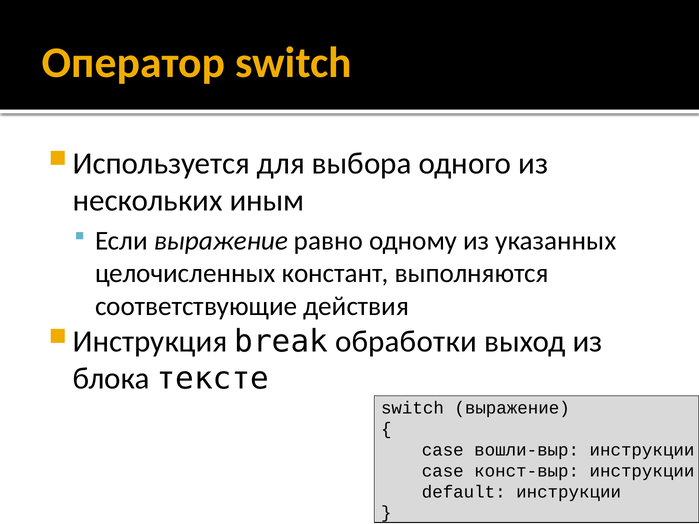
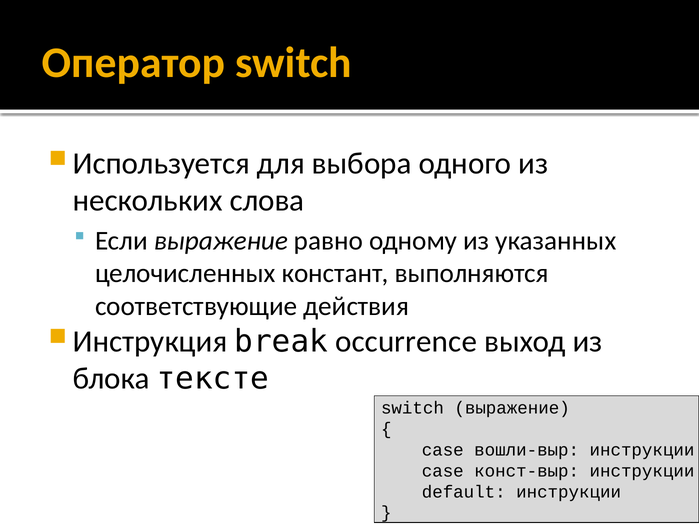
иным: иным -> слова (267, 201)
обработки: обработки -> occurrence (406, 341)
